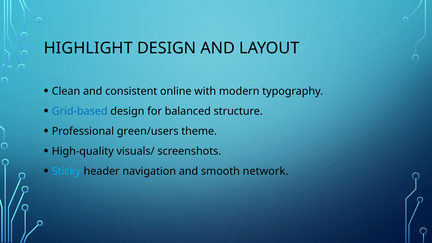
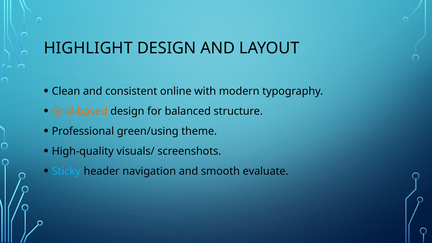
Grid-based colour: blue -> orange (80, 111)
green/users: green/users -> green/using (148, 131)
network: network -> evaluate (266, 171)
